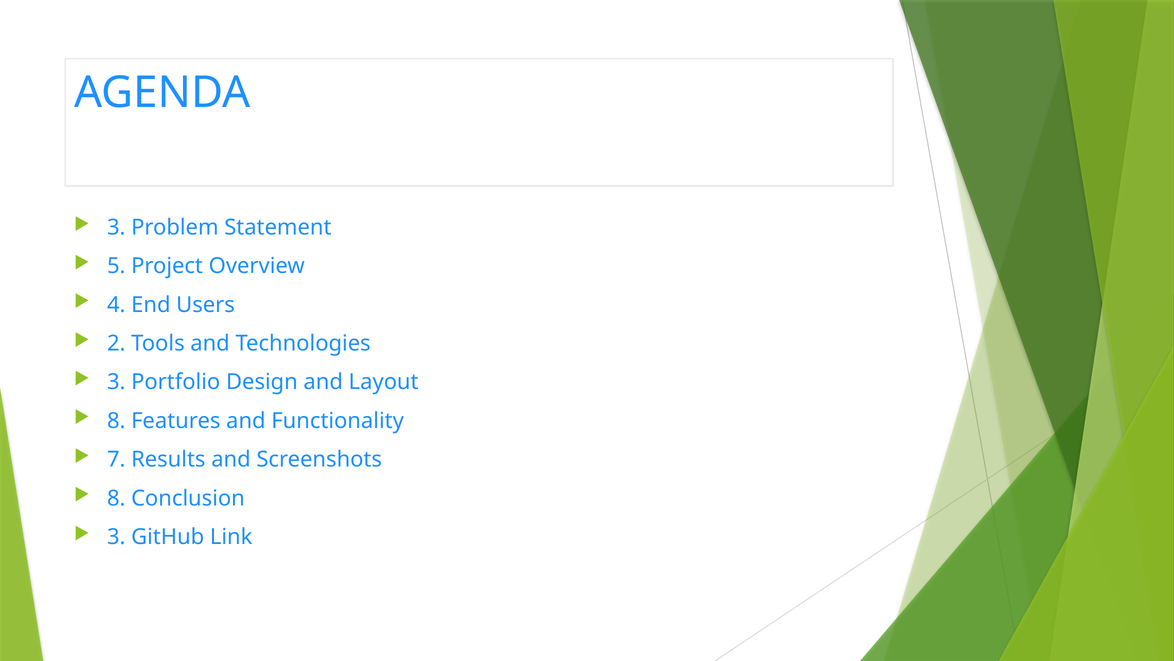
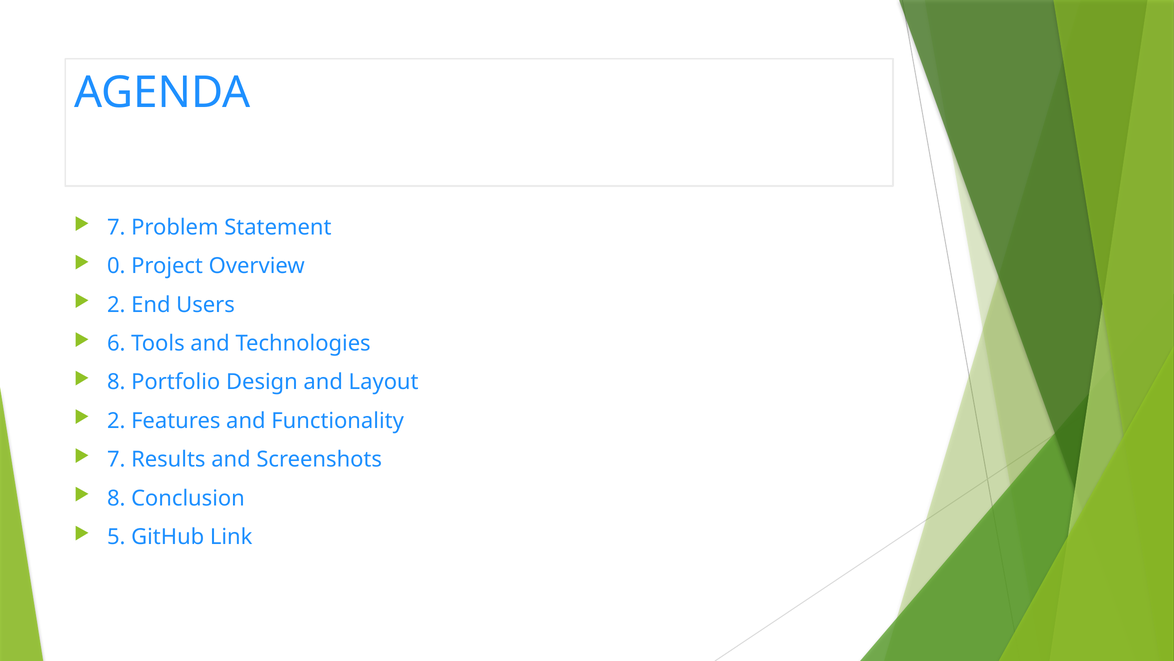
3: 3 -> 7 (116, 227)
5: 5 -> 0 (116, 266)
4: 4 -> 2 (116, 305)
2: 2 -> 6 (116, 343)
3: 3 -> 8 (116, 382)
8: 8 -> 2 (116, 420)
3: 3 -> 5 (116, 536)
